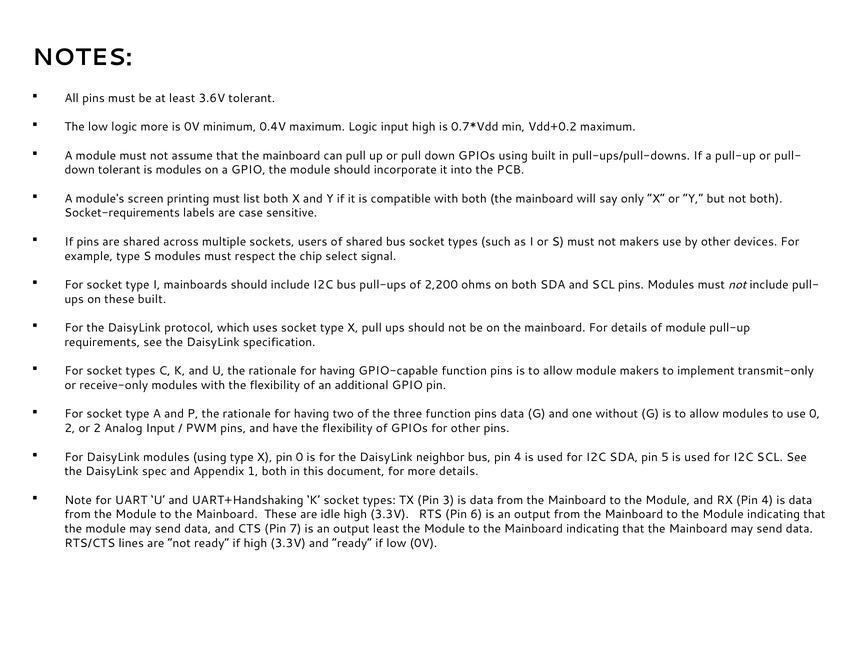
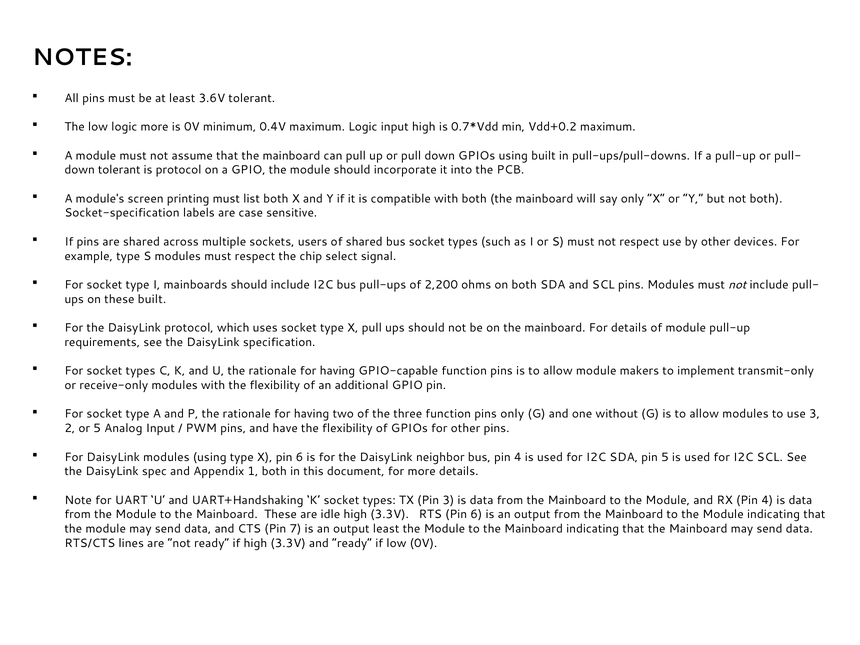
is modules: modules -> protocol (179, 170)
Socket-requirements: Socket-requirements -> Socket-specification (122, 213)
not makers: makers -> respect (639, 242)
pins data: data -> only (512, 414)
use 0: 0 -> 3 (814, 414)
or 2: 2 -> 5 (97, 428)
X pin 0: 0 -> 6 (299, 457)
